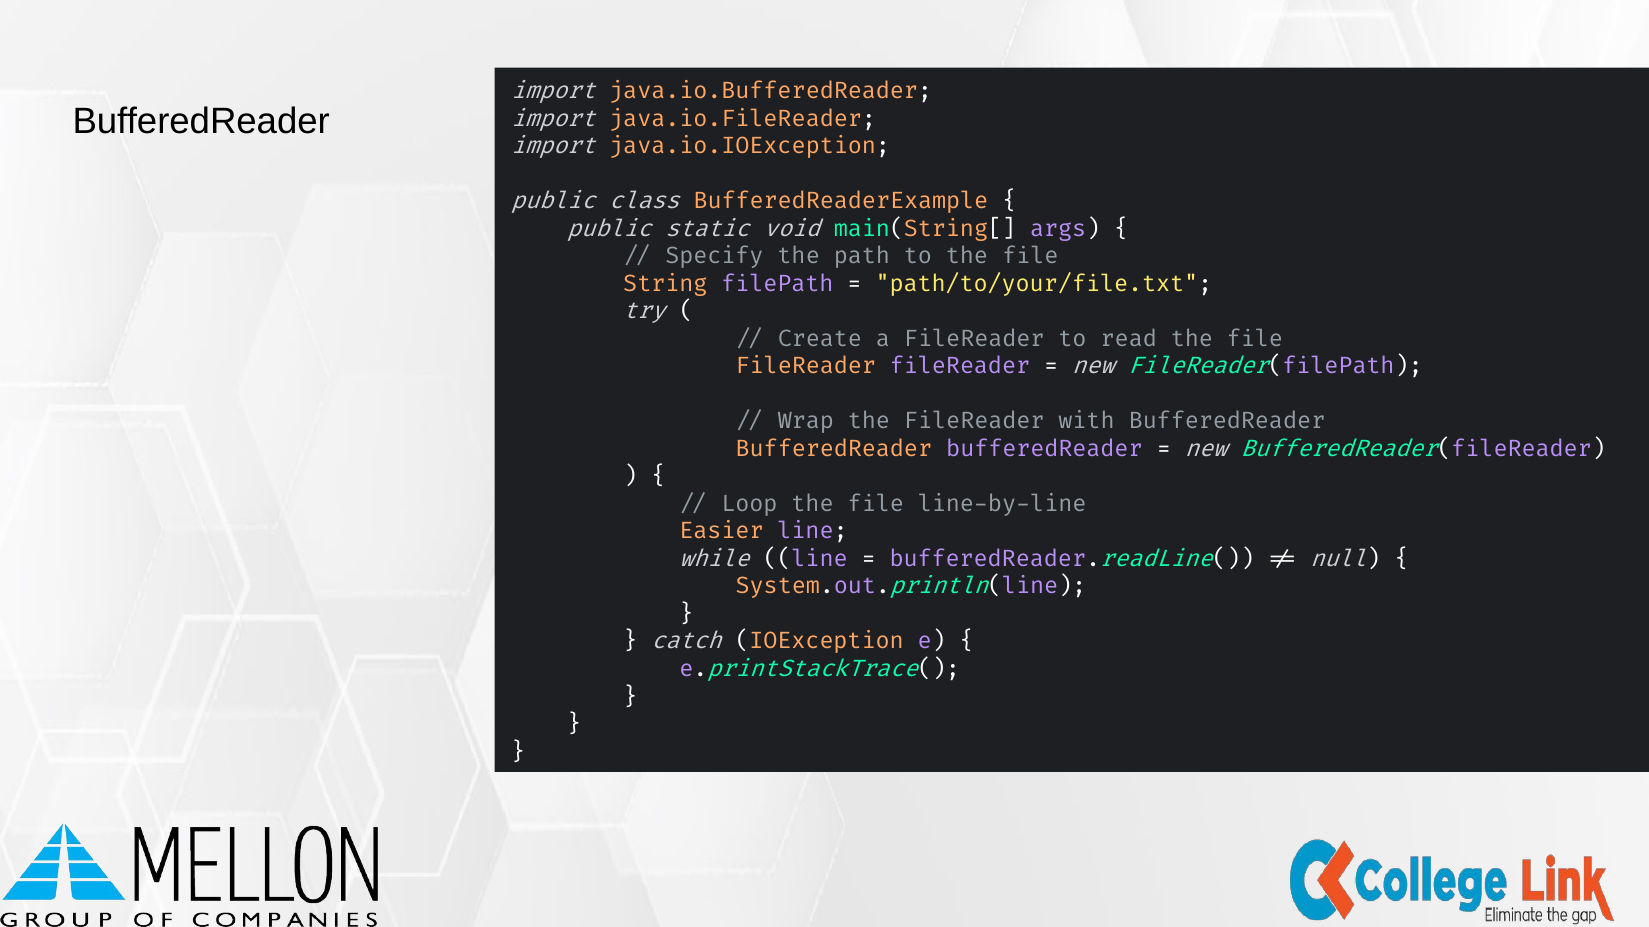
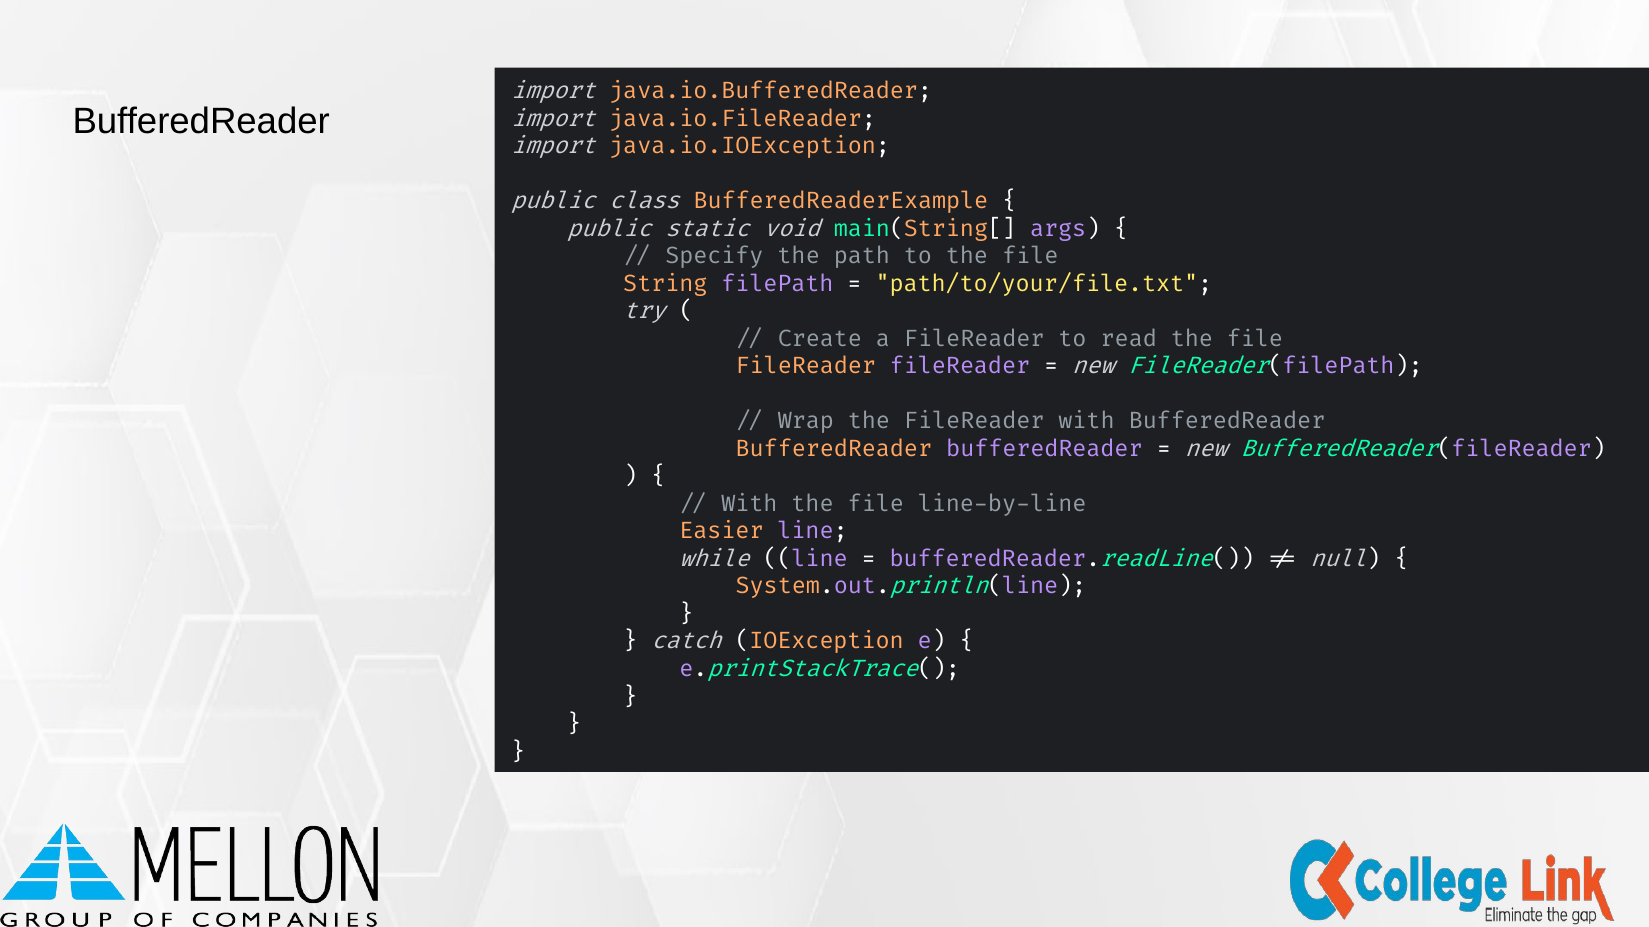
Loop: Loop -> With (749, 504)
